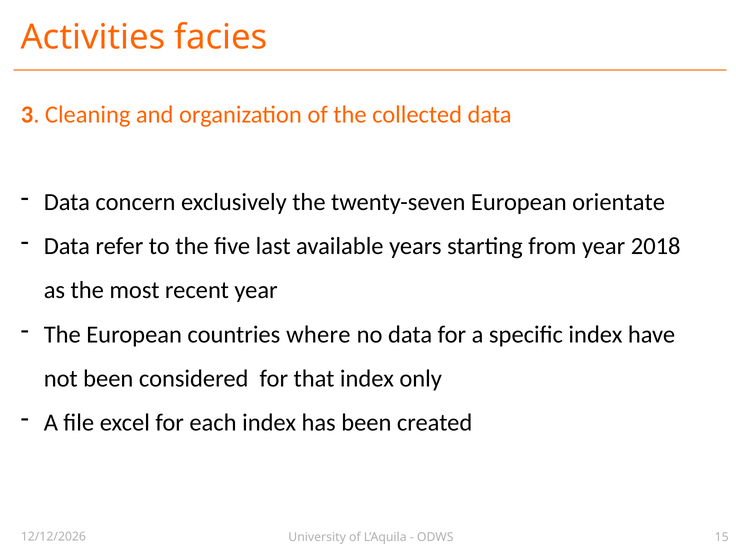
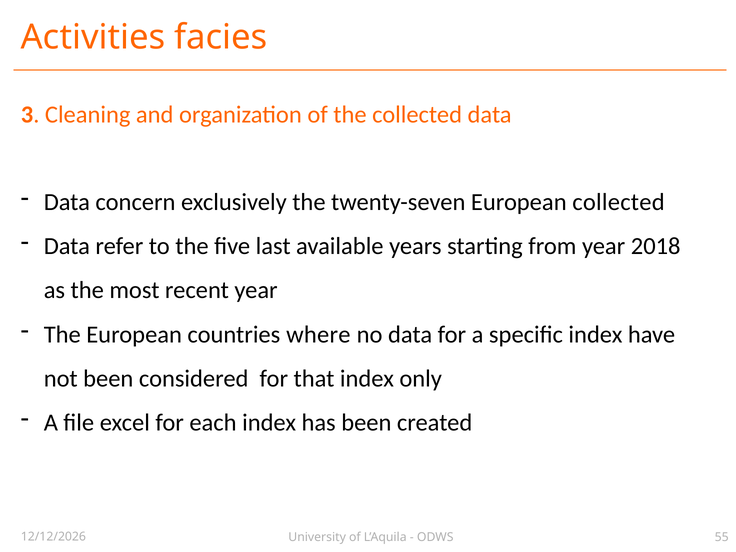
European orientate: orientate -> collected (618, 202)
15: 15 -> 55 (722, 537)
